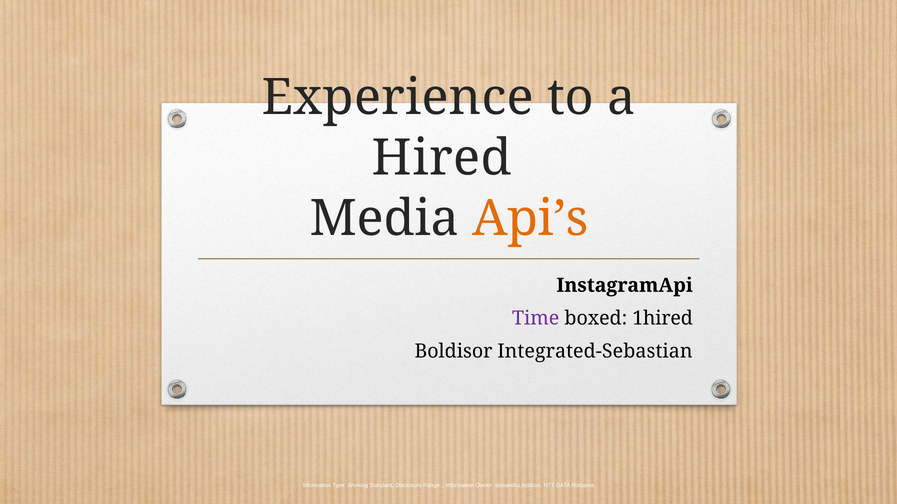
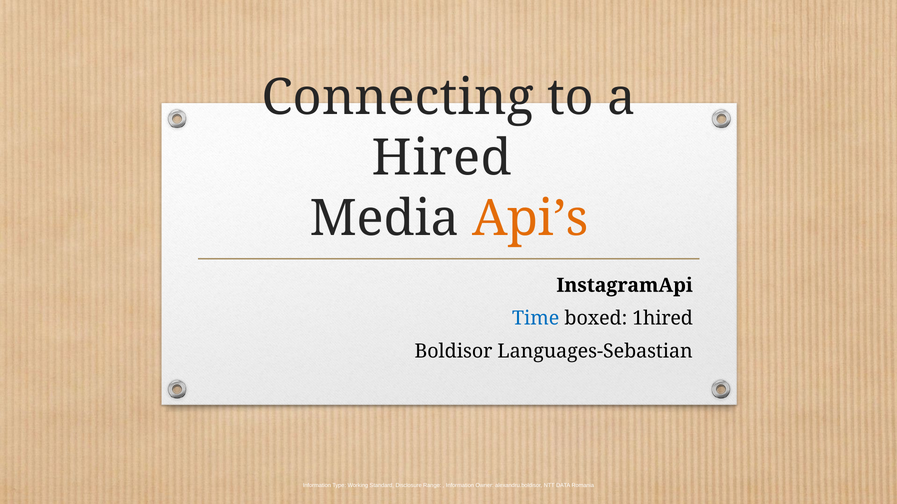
Experience: Experience -> Connecting (398, 98)
Time colour: purple -> blue (536, 319)
Integrated-Sebastian: Integrated-Sebastian -> Languages-Sebastian (595, 352)
